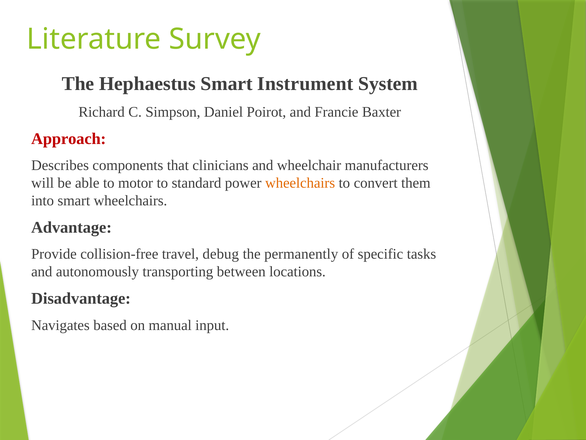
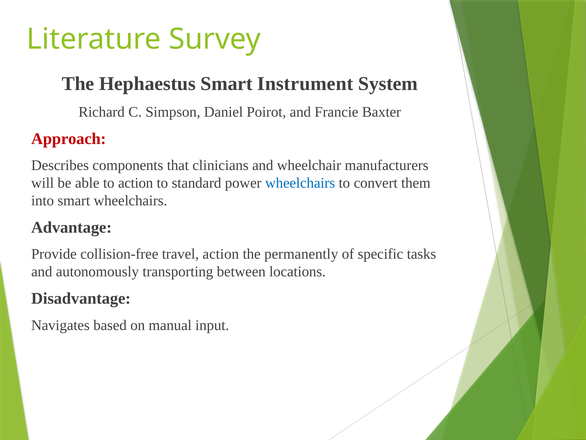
to motor: motor -> action (136, 183)
wheelchairs colour: orange -> blue (300, 183)
travel debug: debug -> action (221, 254)
